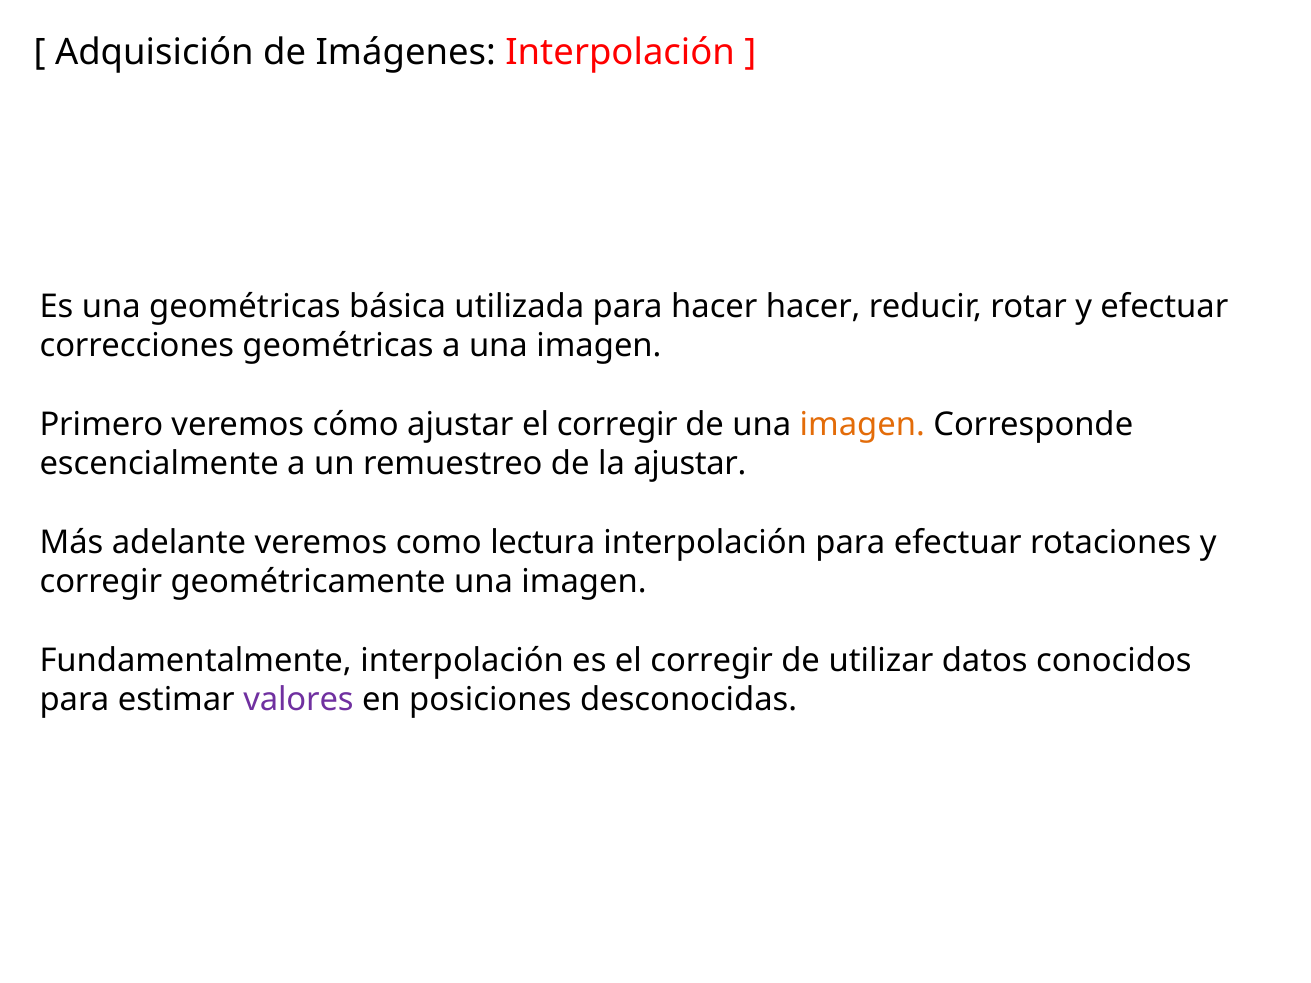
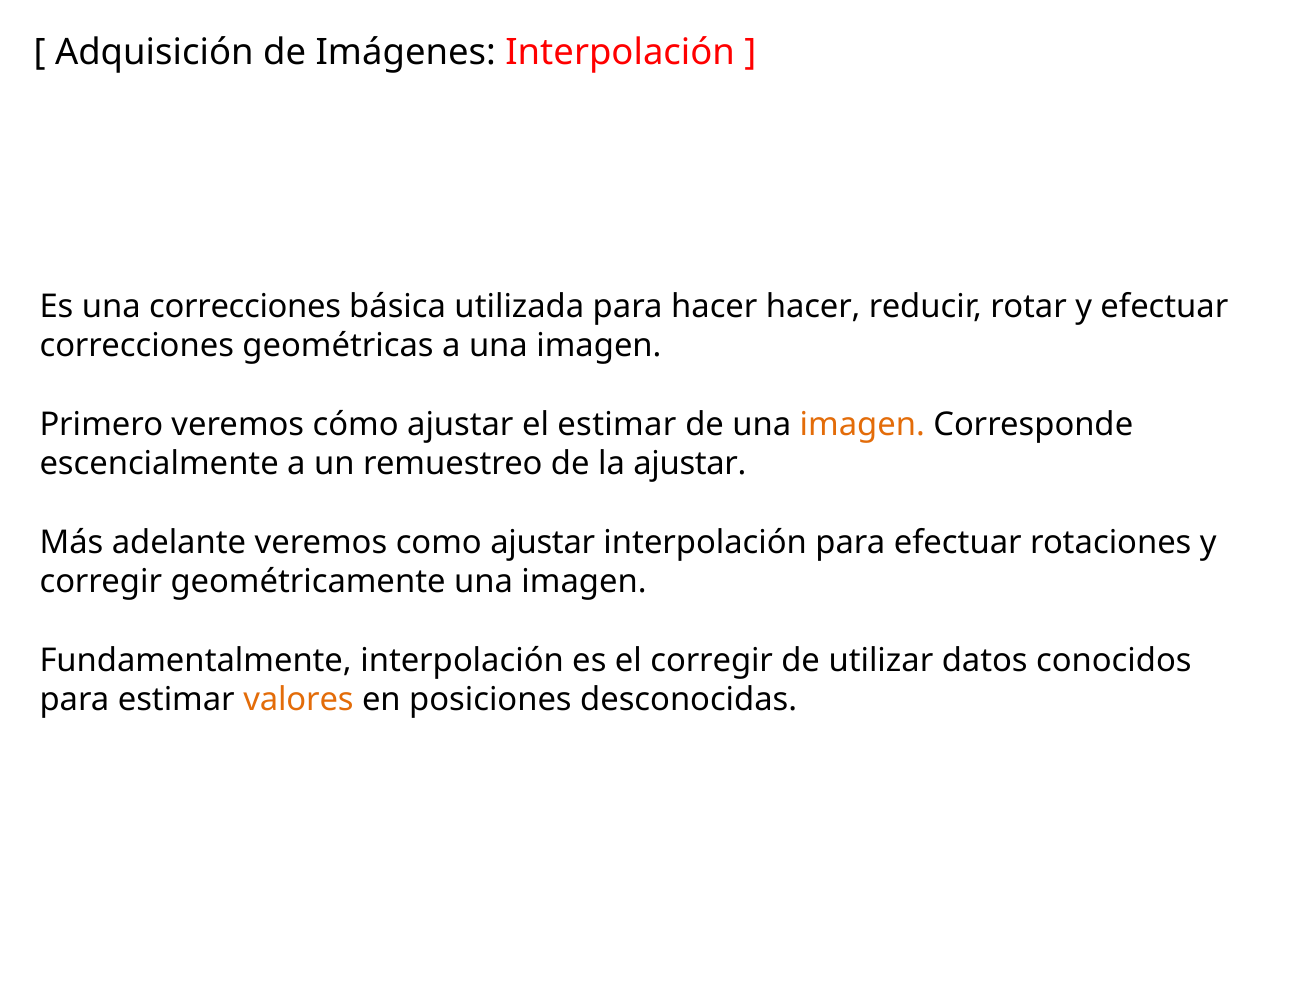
una geométricas: geométricas -> correcciones (245, 307)
ajustar el corregir: corregir -> estimar (617, 425)
como lectura: lectura -> ajustar (543, 543)
valores colour: purple -> orange (298, 700)
